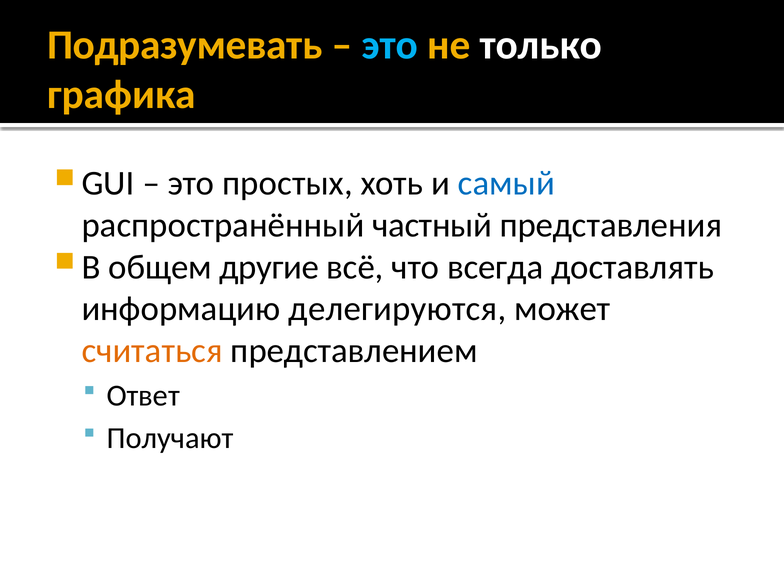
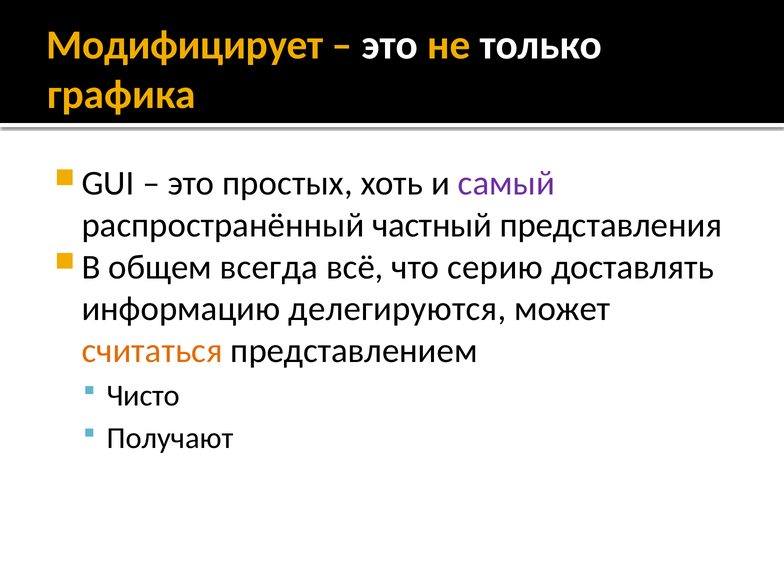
Подразумевать: Подразумевать -> Модифицирует (185, 45)
это colour: light blue -> white (390, 45)
самый colour: blue -> purple (506, 183)
другие: другие -> всегда (269, 267)
всегда: всегда -> серию (495, 267)
Ответ: Ответ -> Чисто (143, 396)
